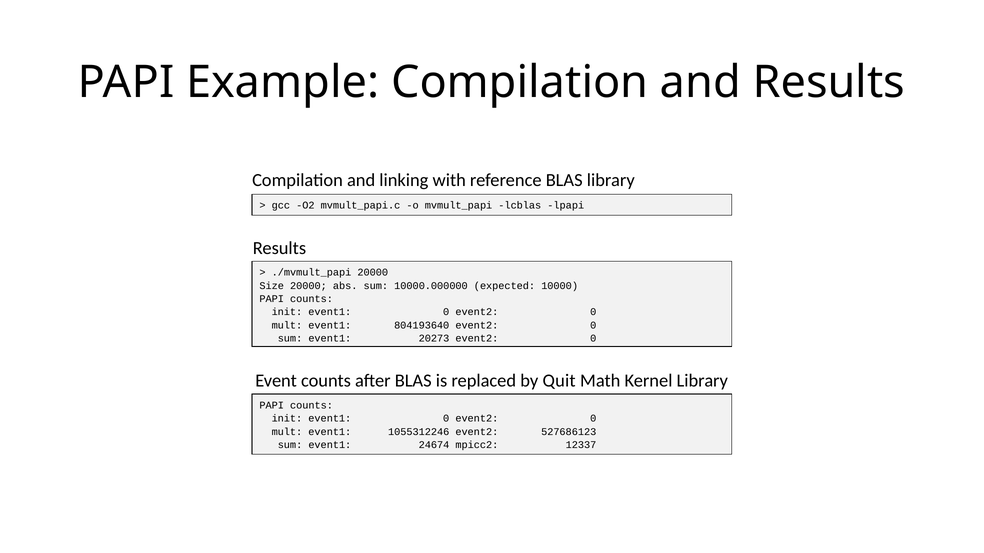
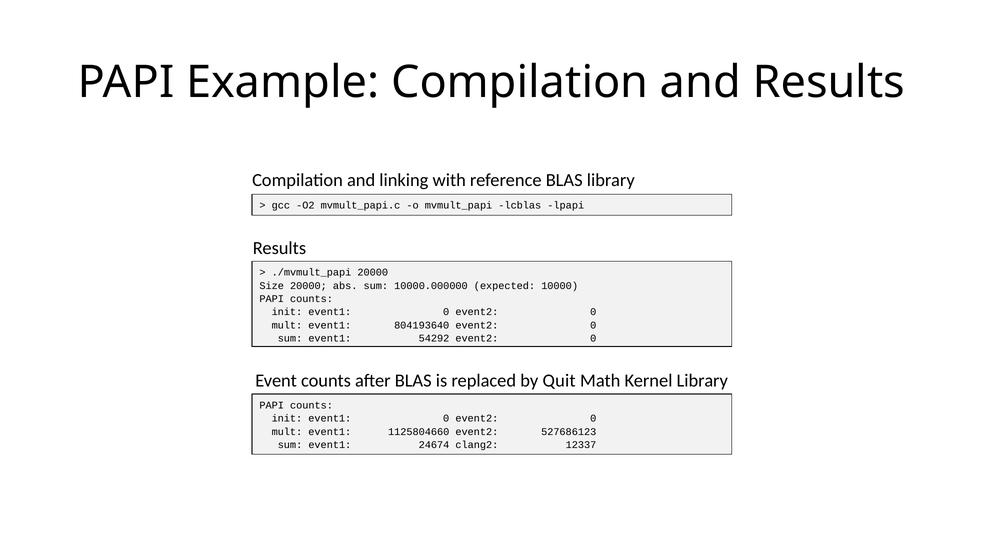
20273: 20273 -> 54292 (434, 339)
1055312246: 1055312246 -> 1125804660 (419, 432)
mpicc2: mpicc2 -> clang2 (477, 445)
